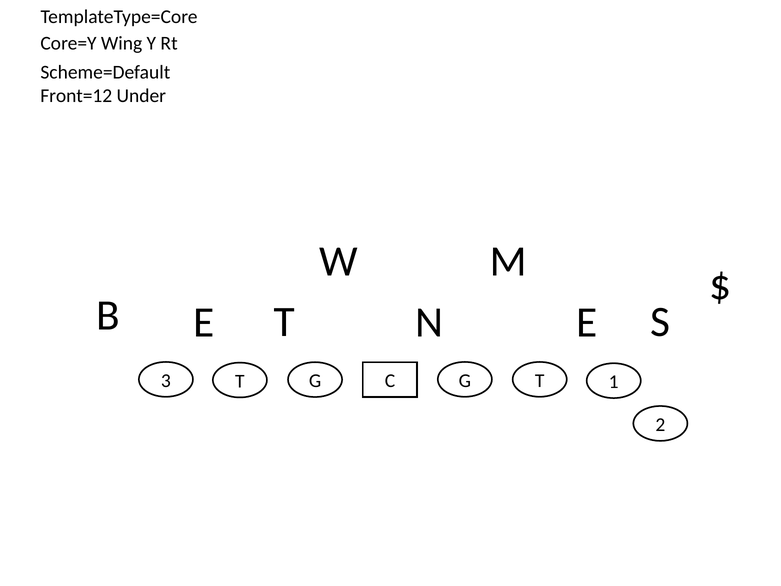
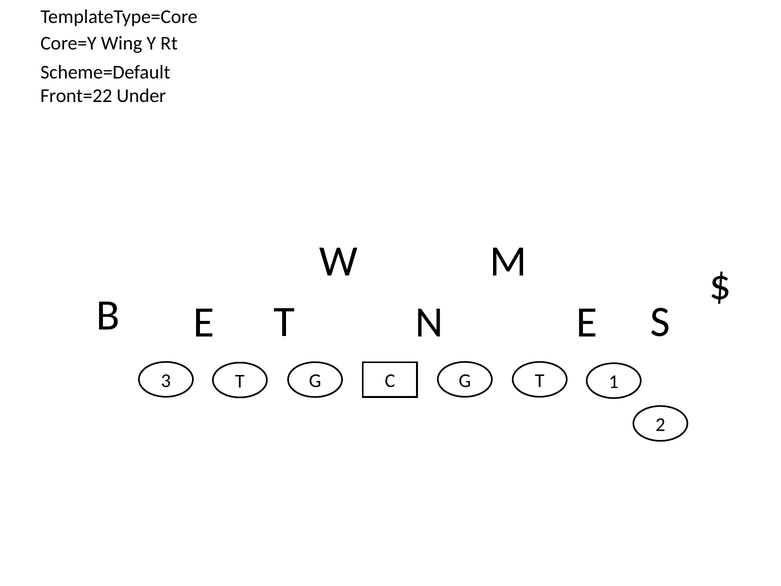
Front=12: Front=12 -> Front=22 (76, 96)
